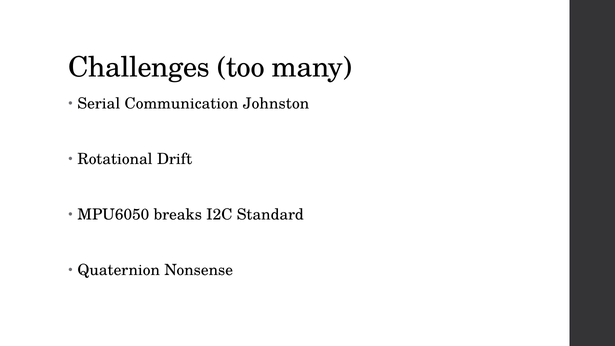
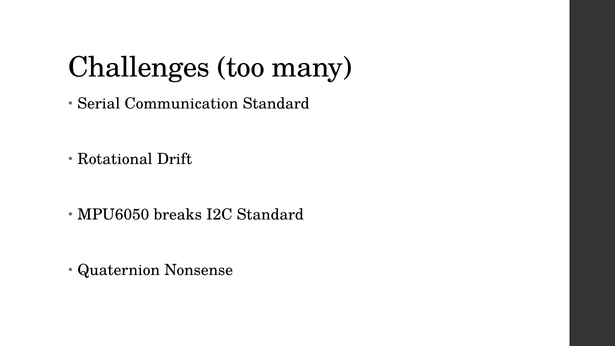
Communication Johnston: Johnston -> Standard (276, 103)
